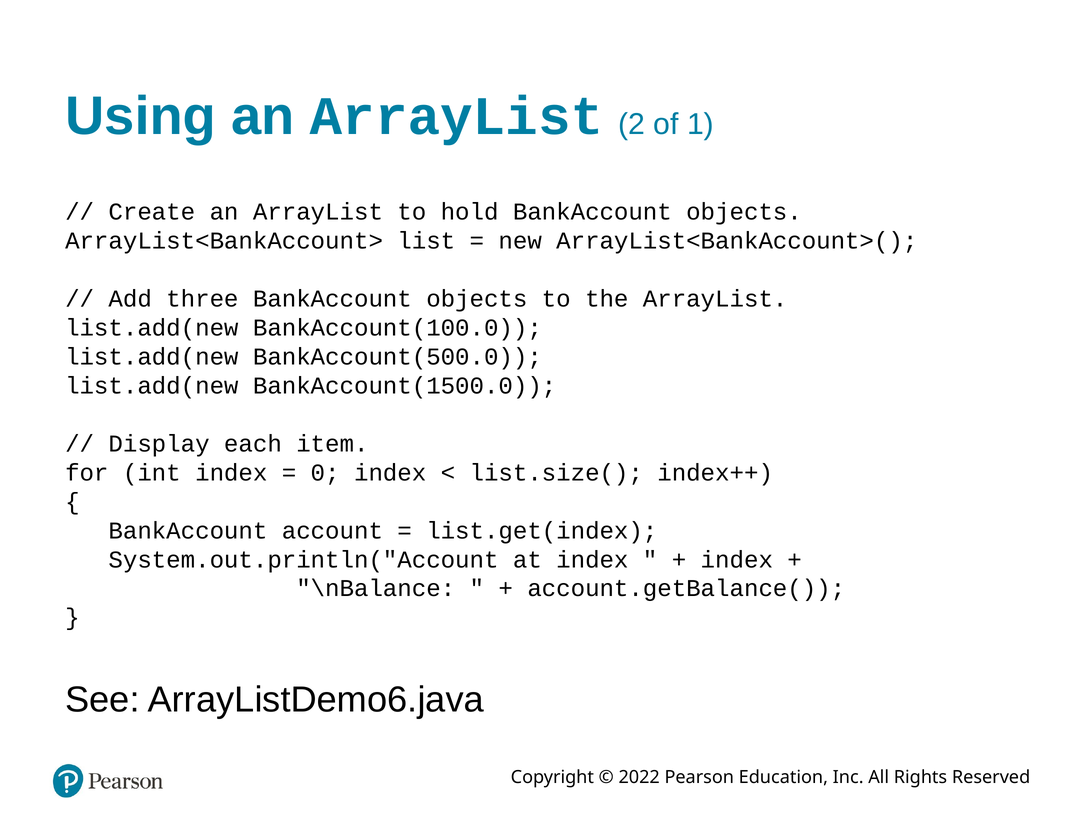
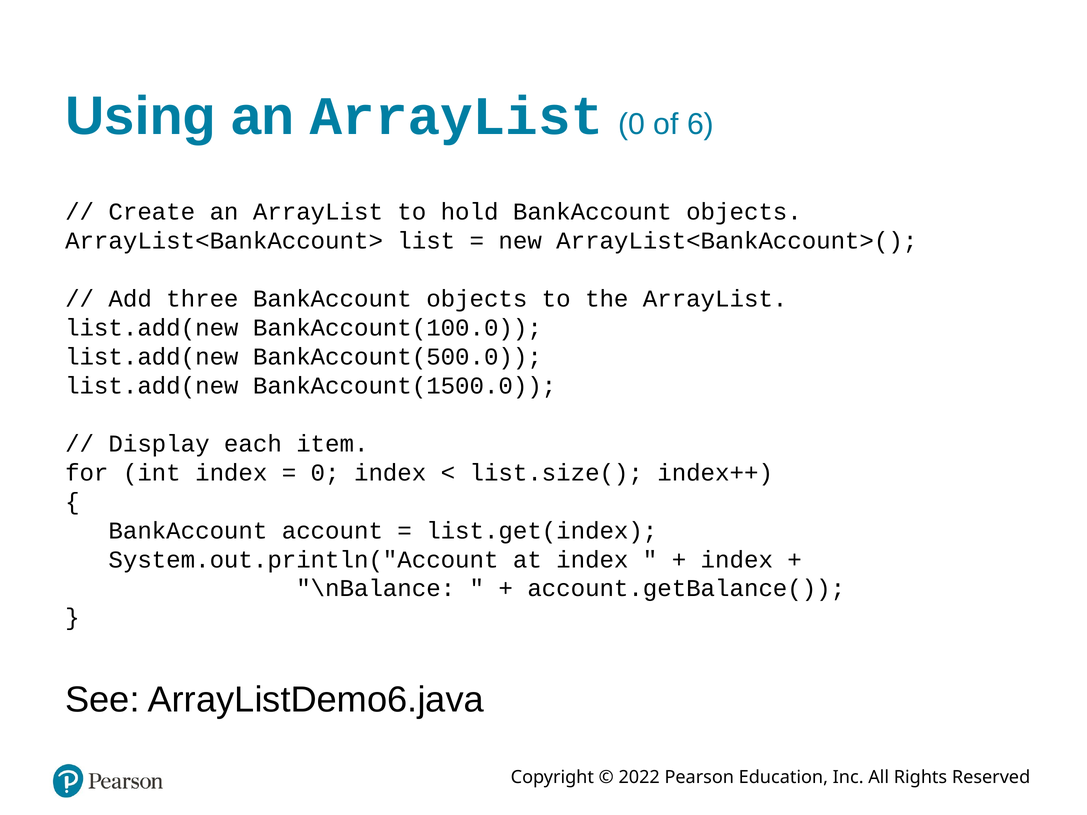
ArrayList 2: 2 -> 0 (632, 124)
1: 1 -> 6 (701, 124)
